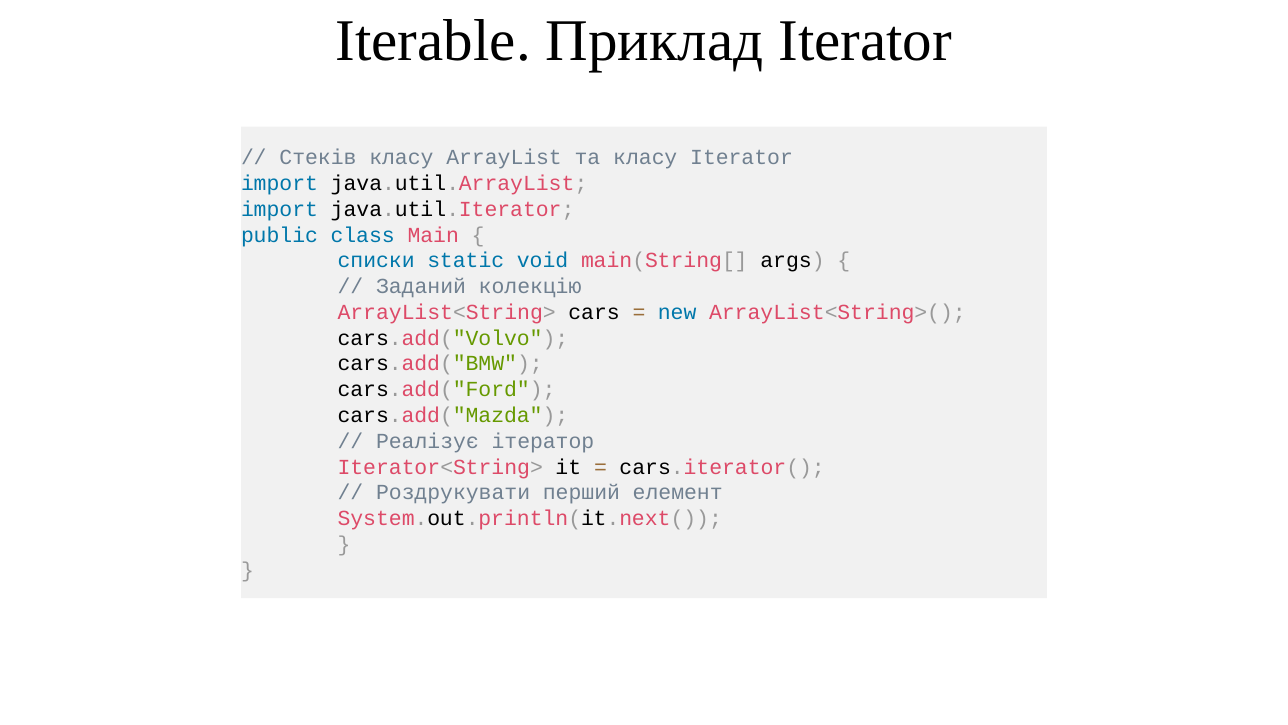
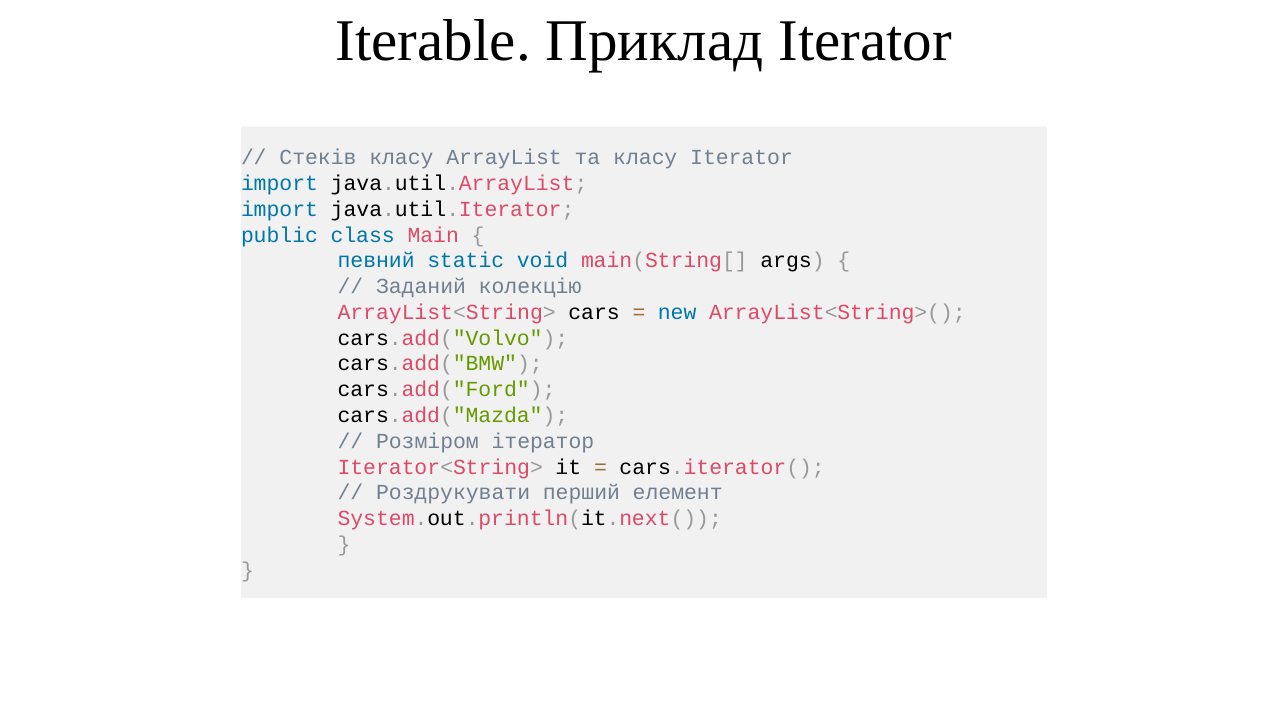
списки: списки -> певний (376, 261)
Реалізує: Реалізує -> Розміром (427, 441)
